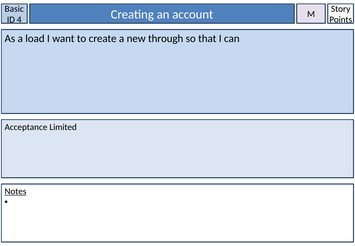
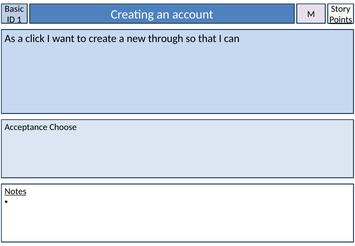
4: 4 -> 1 (19, 20)
Points underline: none -> present (341, 20)
load: load -> click (35, 38)
Limited: Limited -> Choose (63, 127)
